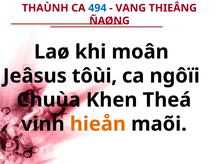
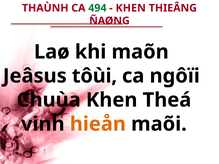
494 colour: blue -> green (97, 8)
VANG: VANG -> KHEN (131, 8)
moân: moân -> maõn (140, 52)
